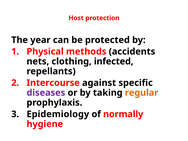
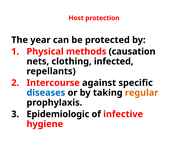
accidents: accidents -> causation (132, 52)
diseases colour: purple -> blue (46, 93)
Epidemiology: Epidemiology -> Epidemiologic (58, 114)
normally: normally -> infective (123, 114)
